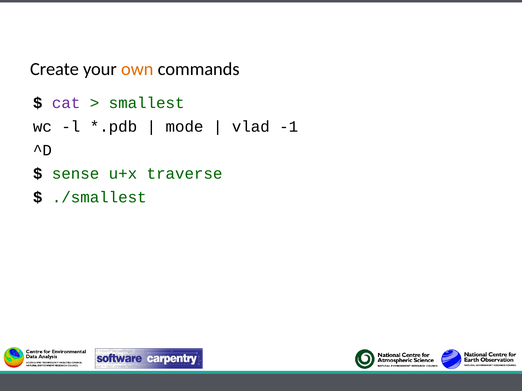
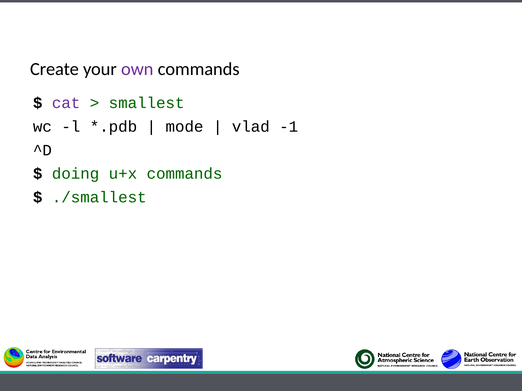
own colour: orange -> purple (137, 69)
sense: sense -> doing (76, 174)
u+x traverse: traverse -> commands (185, 174)
